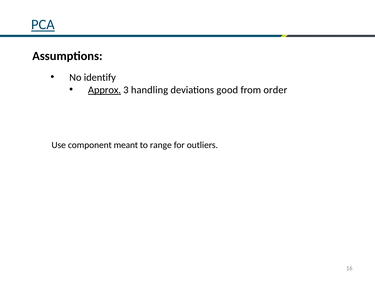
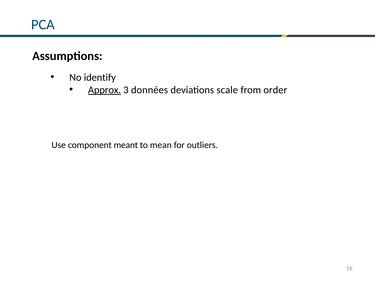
PCA underline: present -> none (43, 25)
handling: handling -> données (150, 90)
good: good -> scale (227, 90)
range: range -> mean (161, 145)
